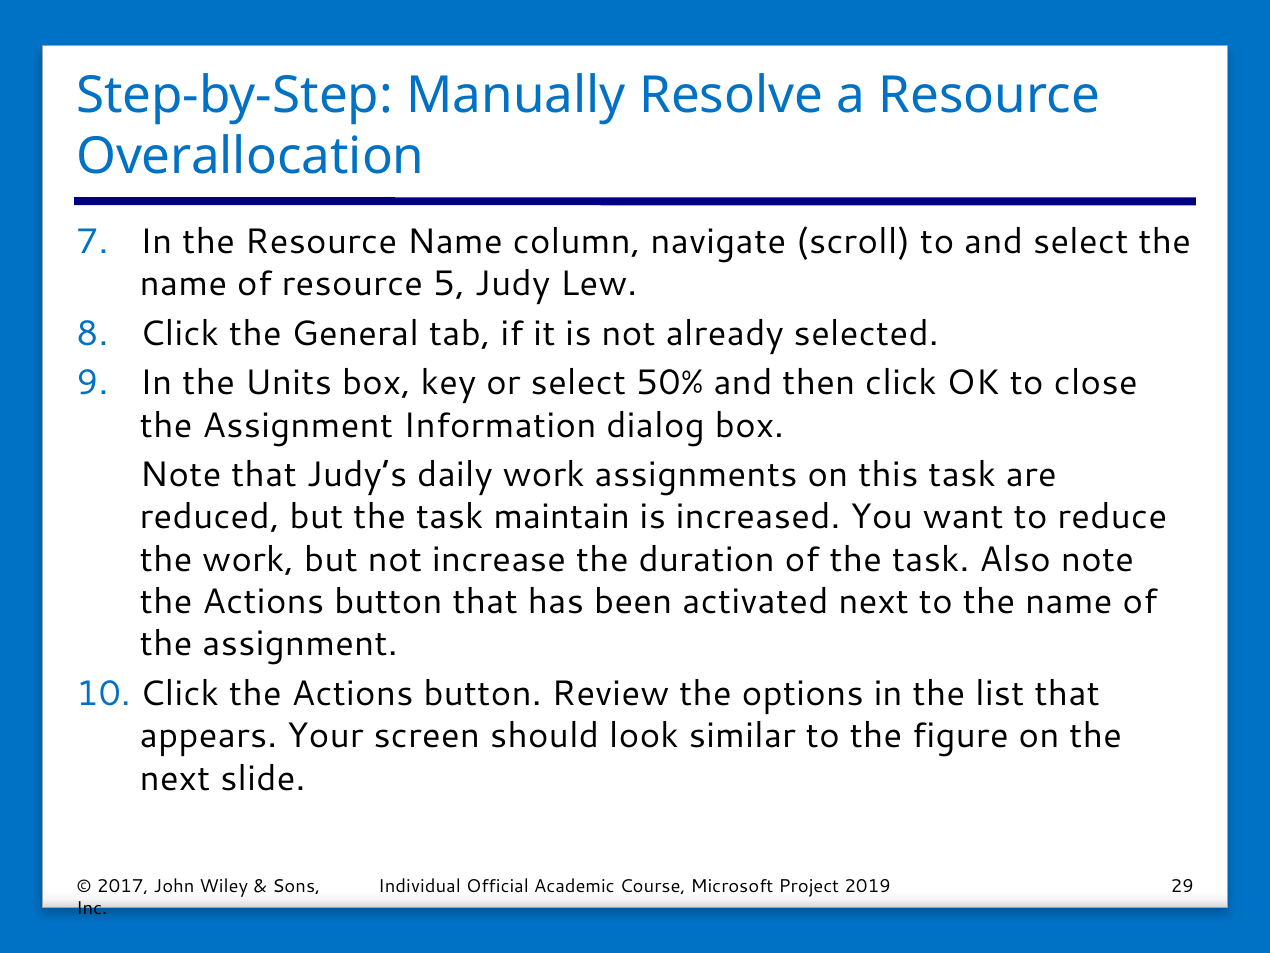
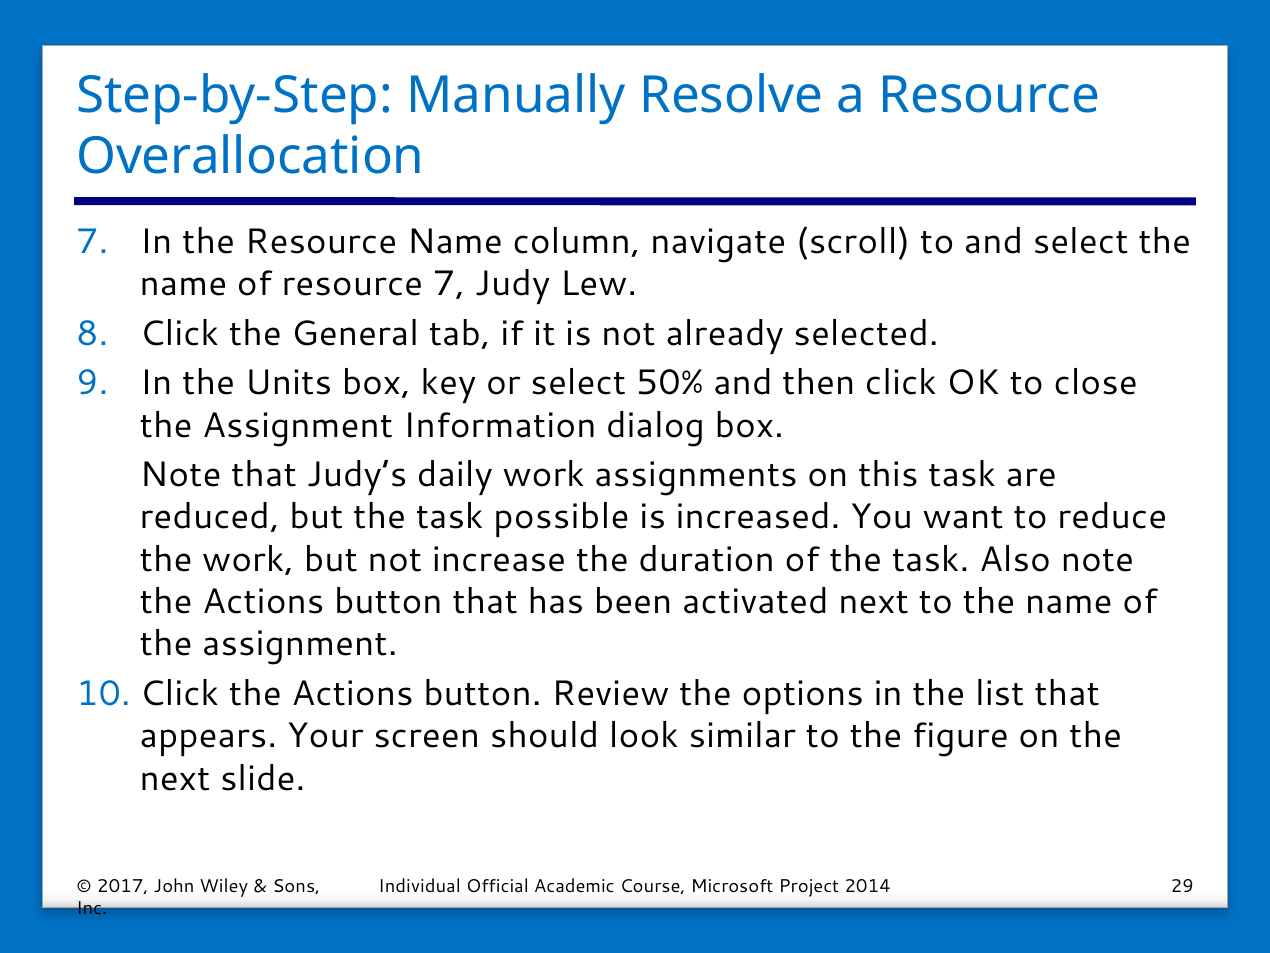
resource 5: 5 -> 7 (449, 284)
maintain: maintain -> possible (561, 517)
2019: 2019 -> 2014 (868, 886)
